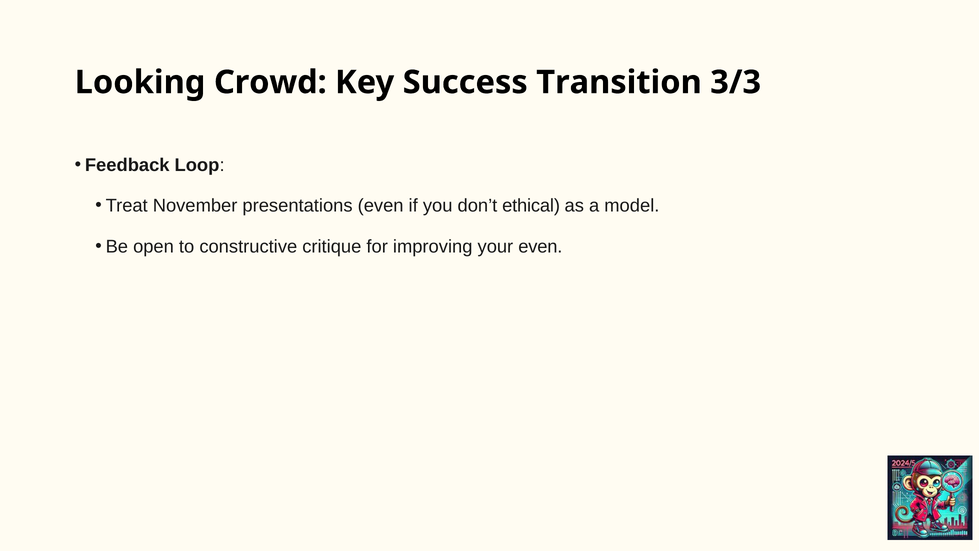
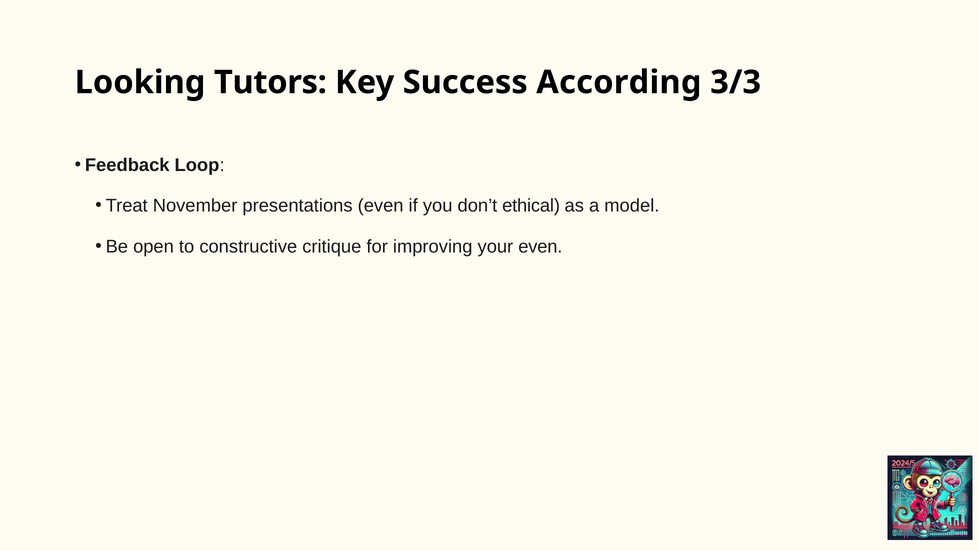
Crowd: Crowd -> Tutors (270, 82)
Transition: Transition -> According (619, 82)
